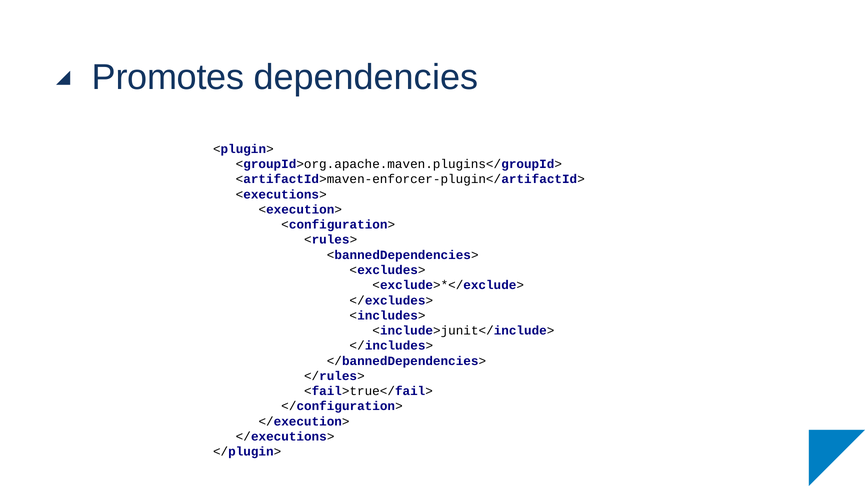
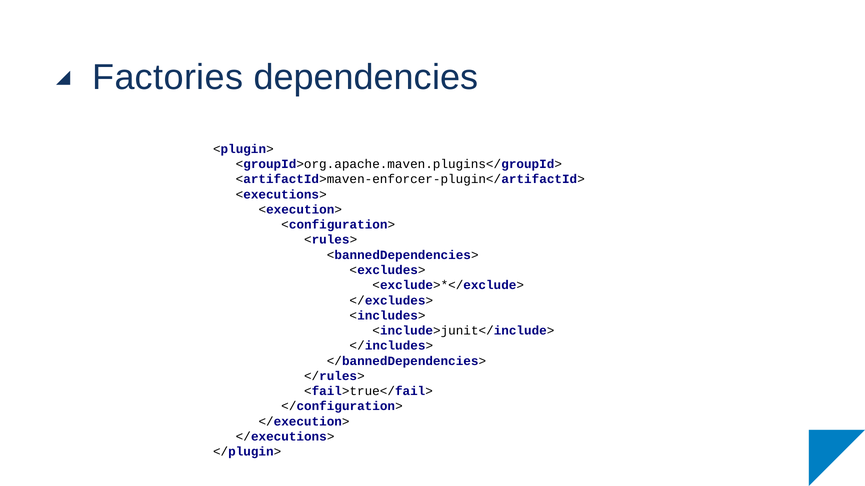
Promotes: Promotes -> Factories (168, 77)
